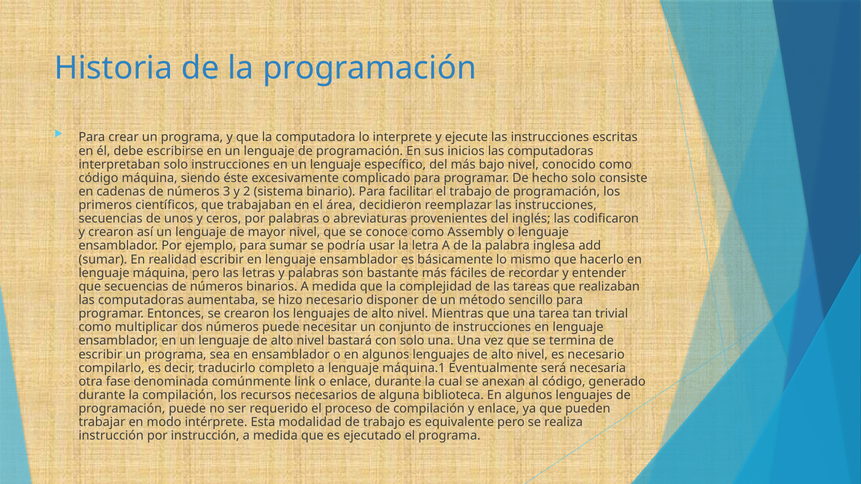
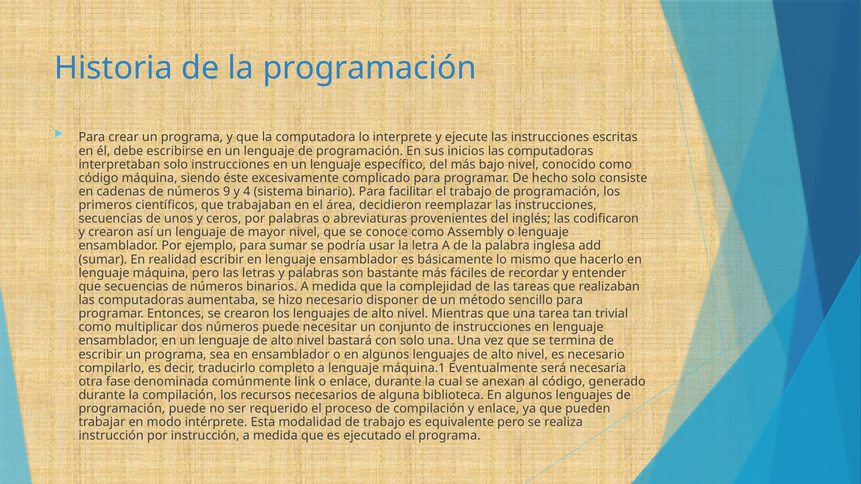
3: 3 -> 9 (227, 192)
2: 2 -> 4 (247, 192)
